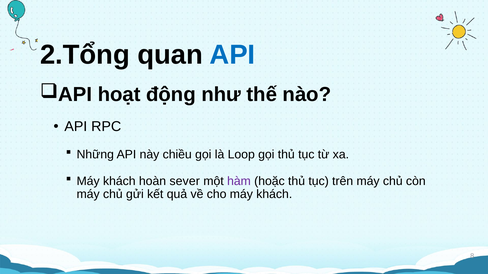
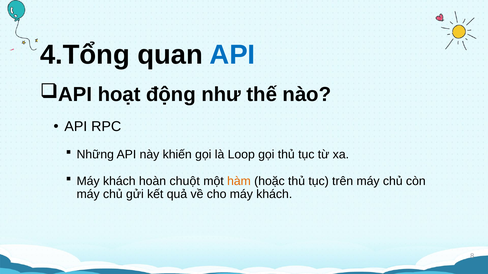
2.Tổng: 2.Tổng -> 4.Tổng (85, 55)
chiều: chiều -> khiến (177, 155)
sever: sever -> chuột (185, 181)
hàm colour: purple -> orange (239, 181)
